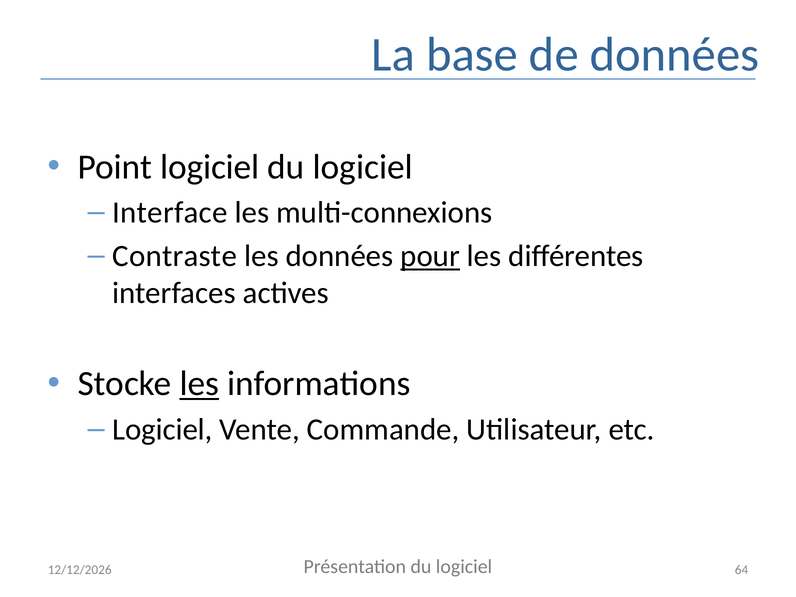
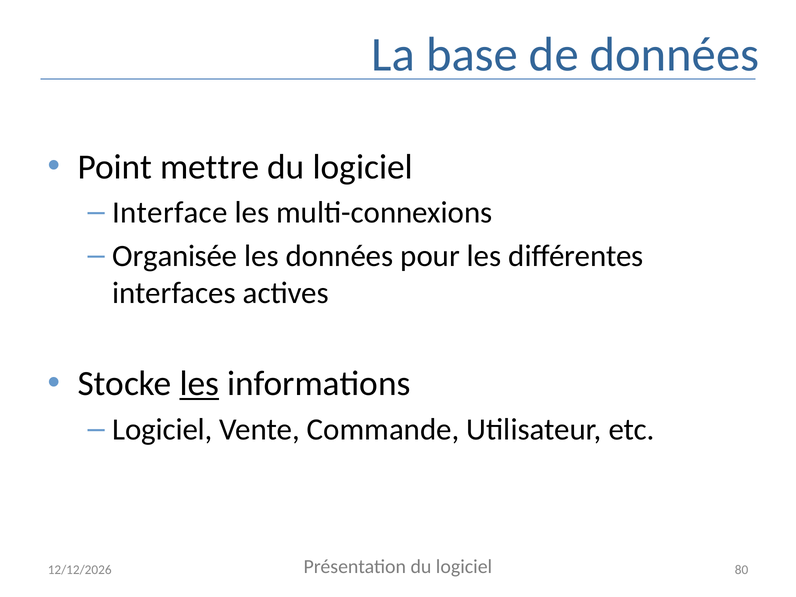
Point logiciel: logiciel -> mettre (210, 167)
Contraste: Contraste -> Organisée (175, 256)
pour underline: present -> none (430, 256)
64: 64 -> 80 (742, 570)
